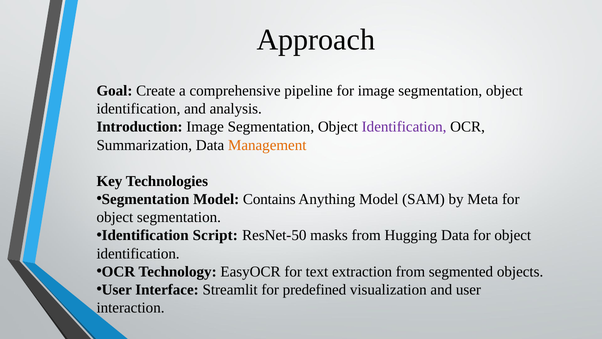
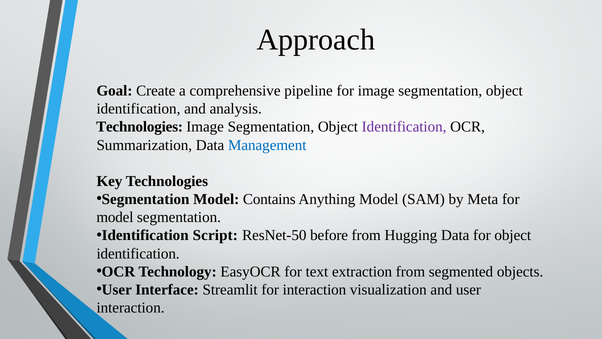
Introduction: Introduction -> Technologies (140, 127)
Management colour: orange -> blue (267, 145)
object: object -> model (115, 217)
masks: masks -> before (329, 235)
for predefined: predefined -> interaction (314, 289)
